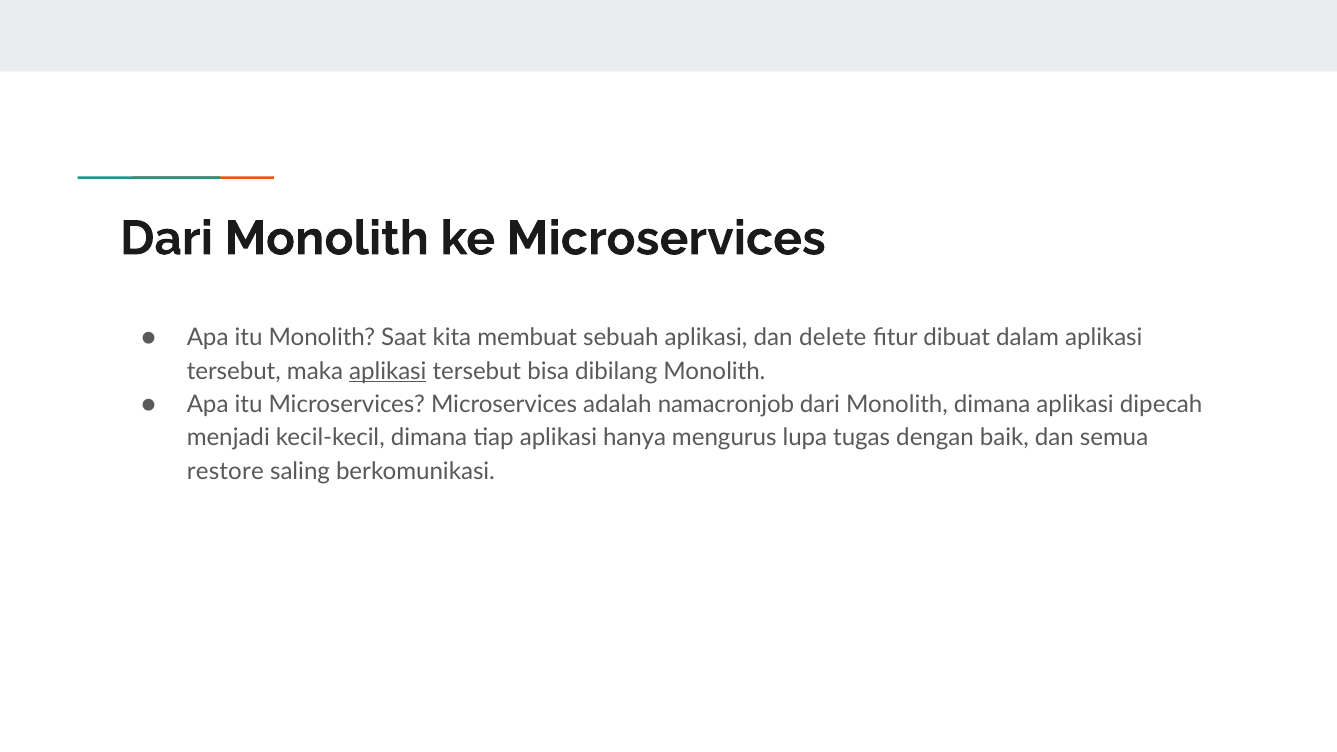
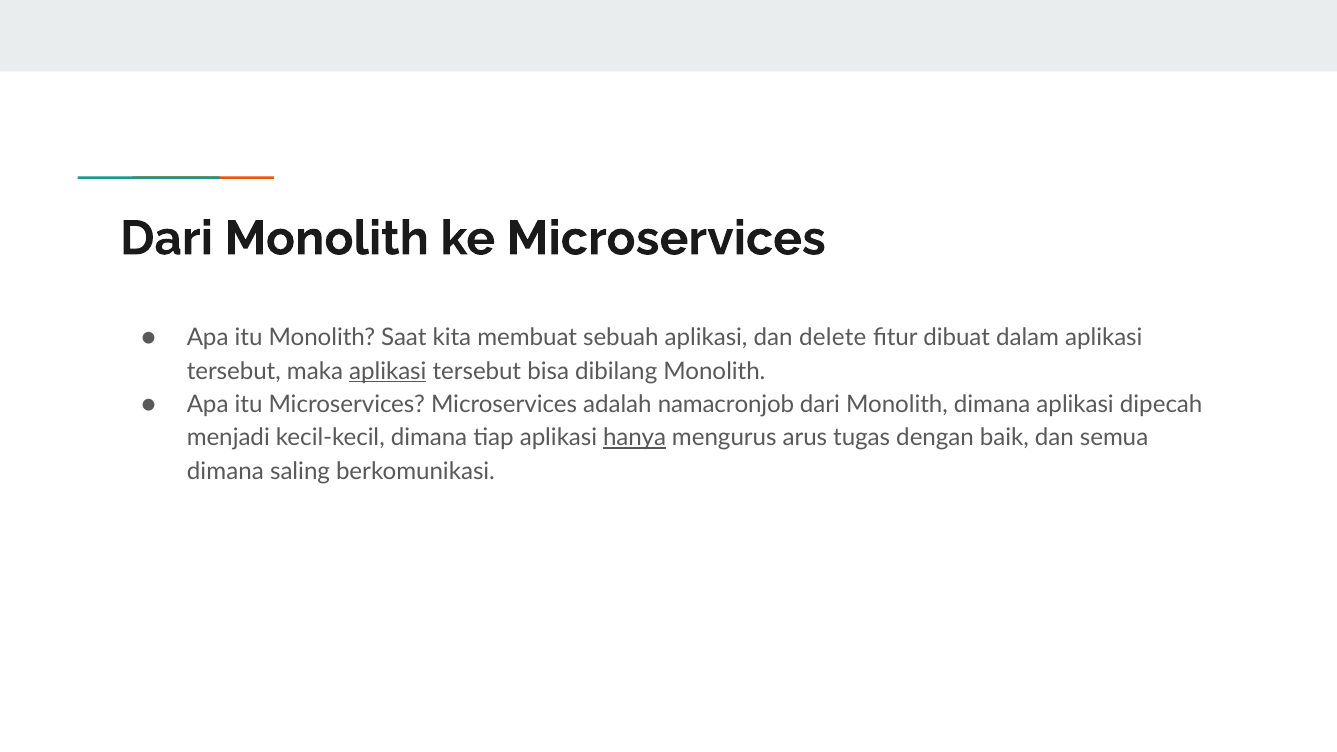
hanya underline: none -> present (635, 438)
lupa: lupa -> arus (805, 438)
restore: restore -> dimana (225, 471)
